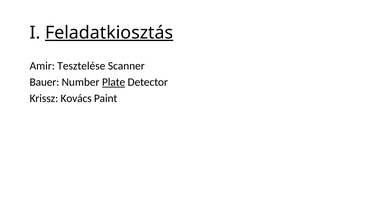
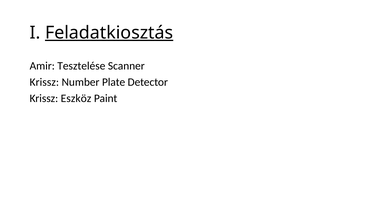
Bauer: Bauer -> Krissz (44, 82)
Plate underline: present -> none (114, 82)
Kovács: Kovács -> Eszköz (76, 98)
